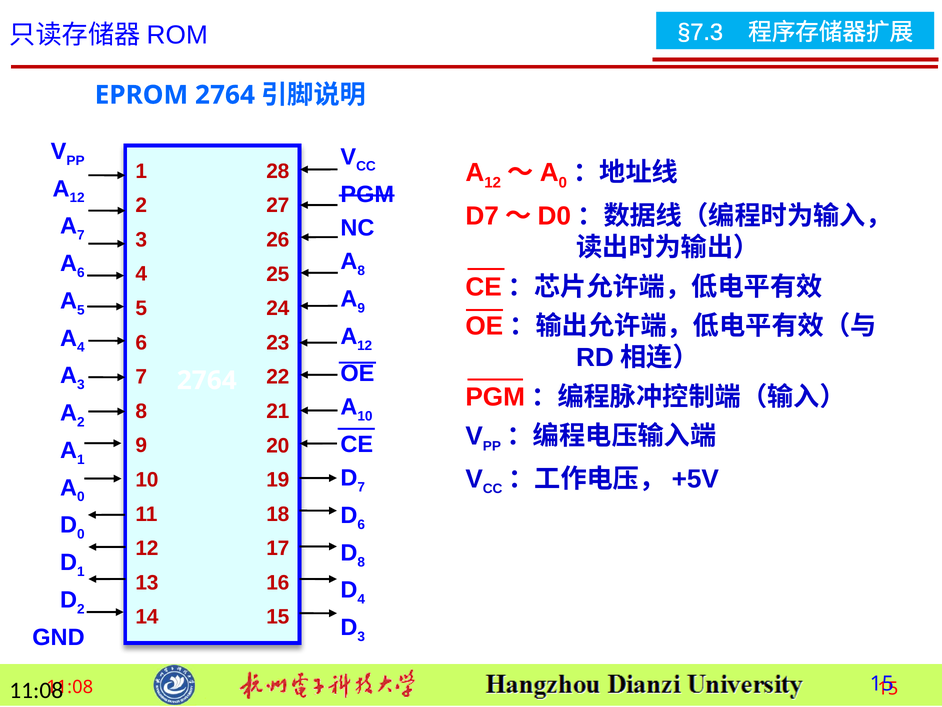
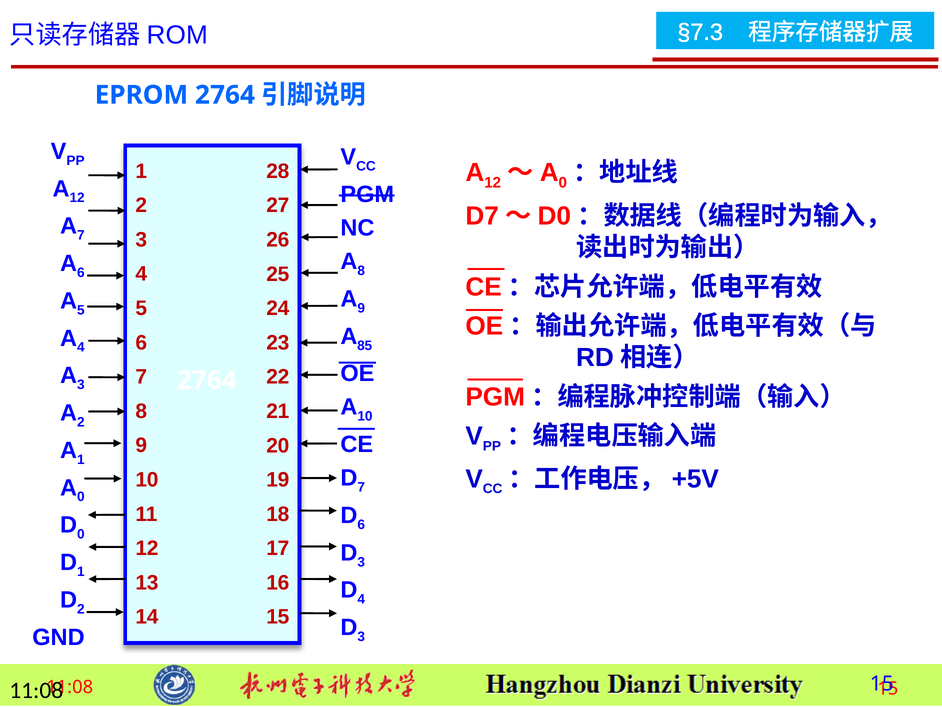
12: 12 -> 85 (365, 345)
8: 8 -> 3 (361, 562)
